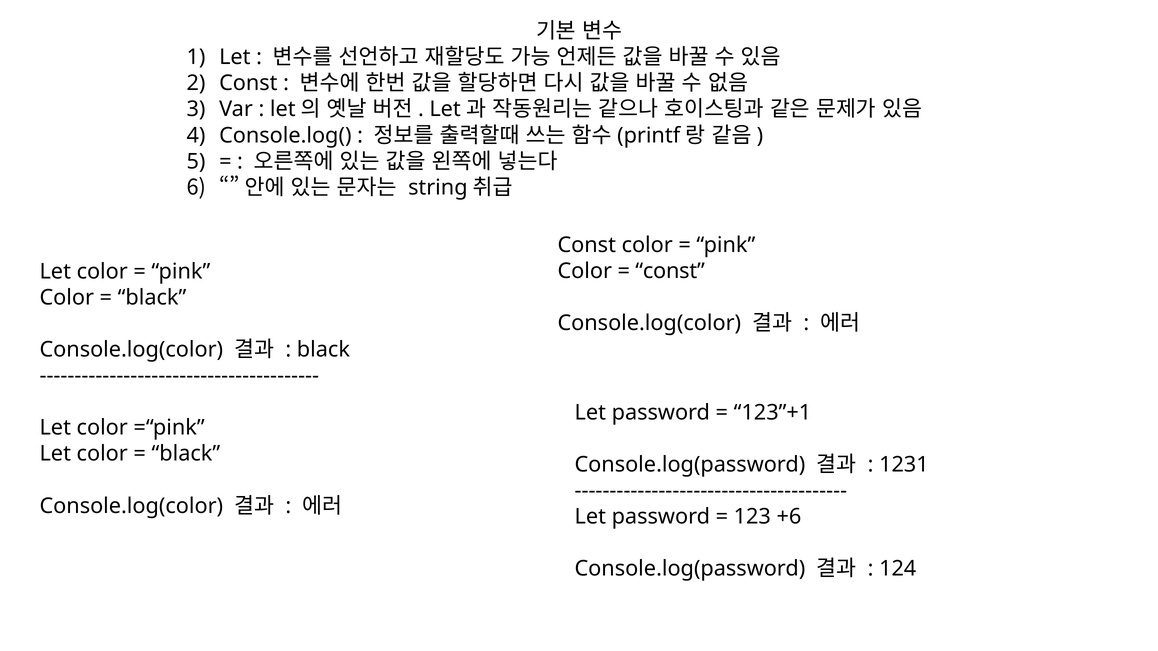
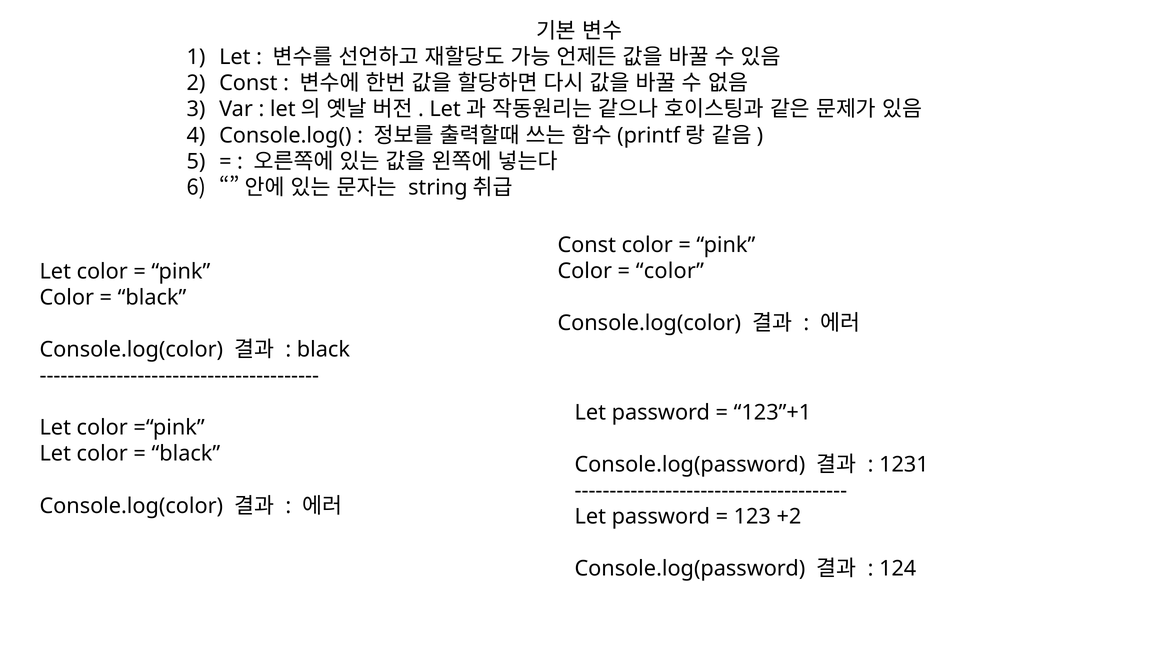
const: const -> color (670, 271)
+6: +6 -> +2 (789, 517)
